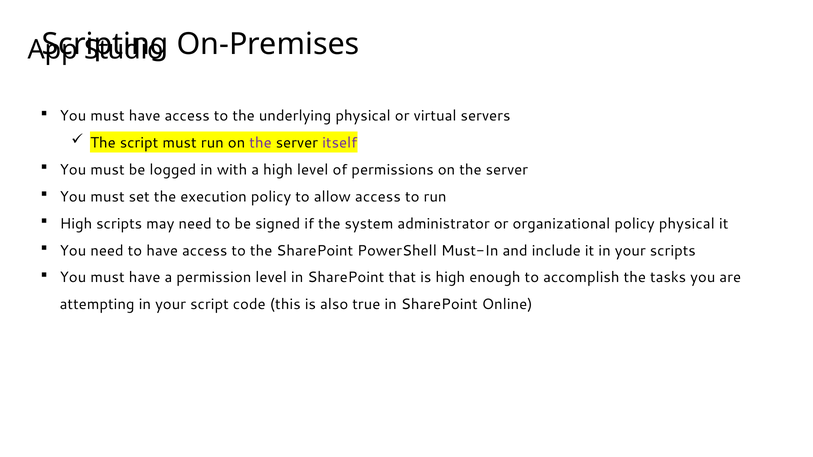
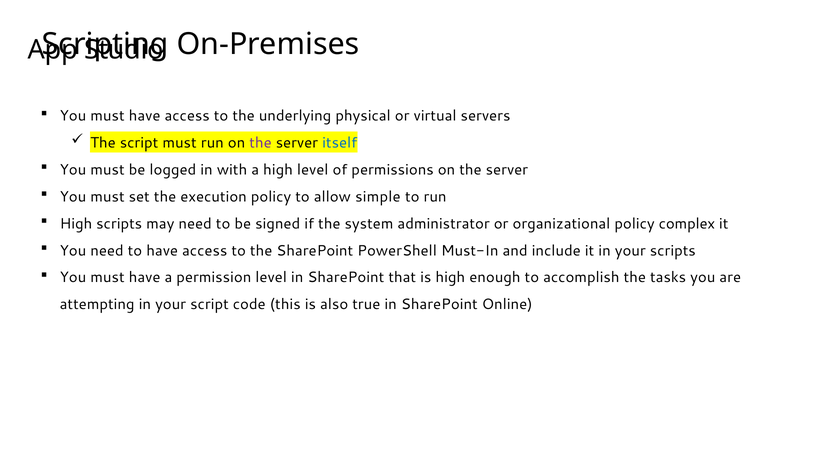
itself colour: purple -> blue (340, 143)
allow access: access -> simple (378, 197)
policy physical: physical -> complex (687, 224)
